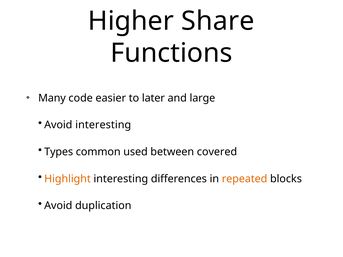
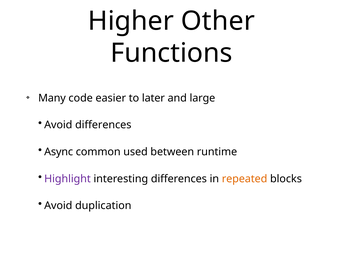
Share: Share -> Other (218, 21)
Avoid interesting: interesting -> differences (103, 125)
Types: Types -> Async (59, 152)
covered: covered -> runtime (217, 152)
Highlight colour: orange -> purple (67, 179)
